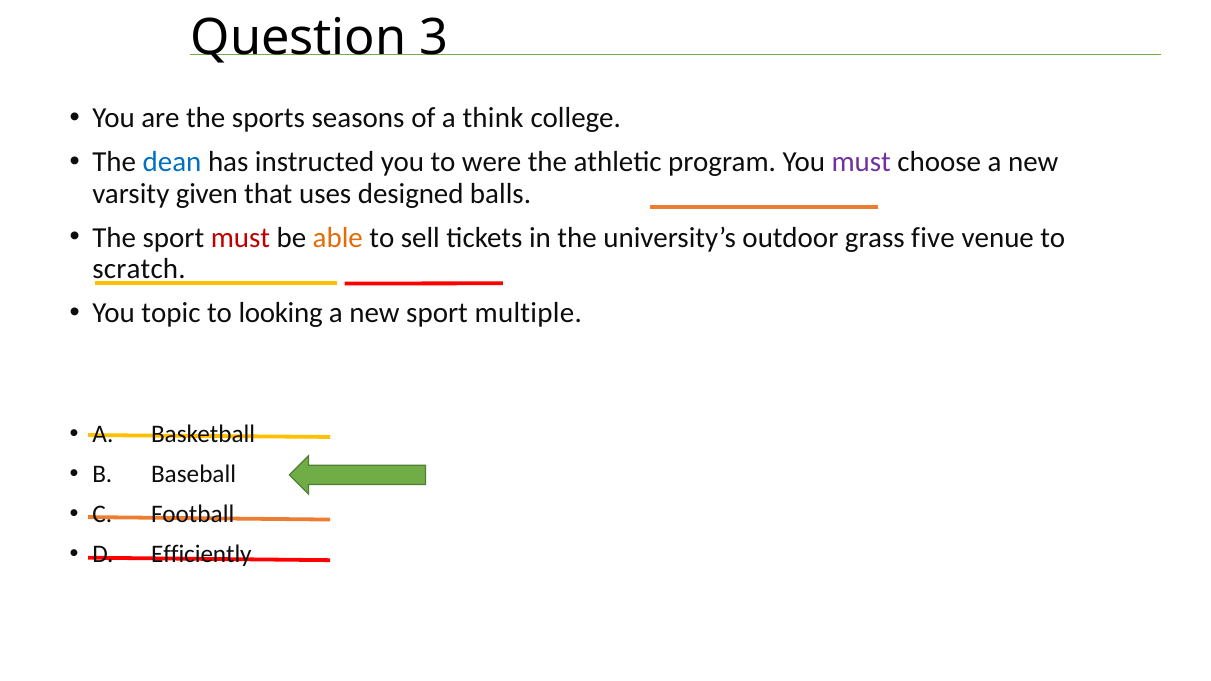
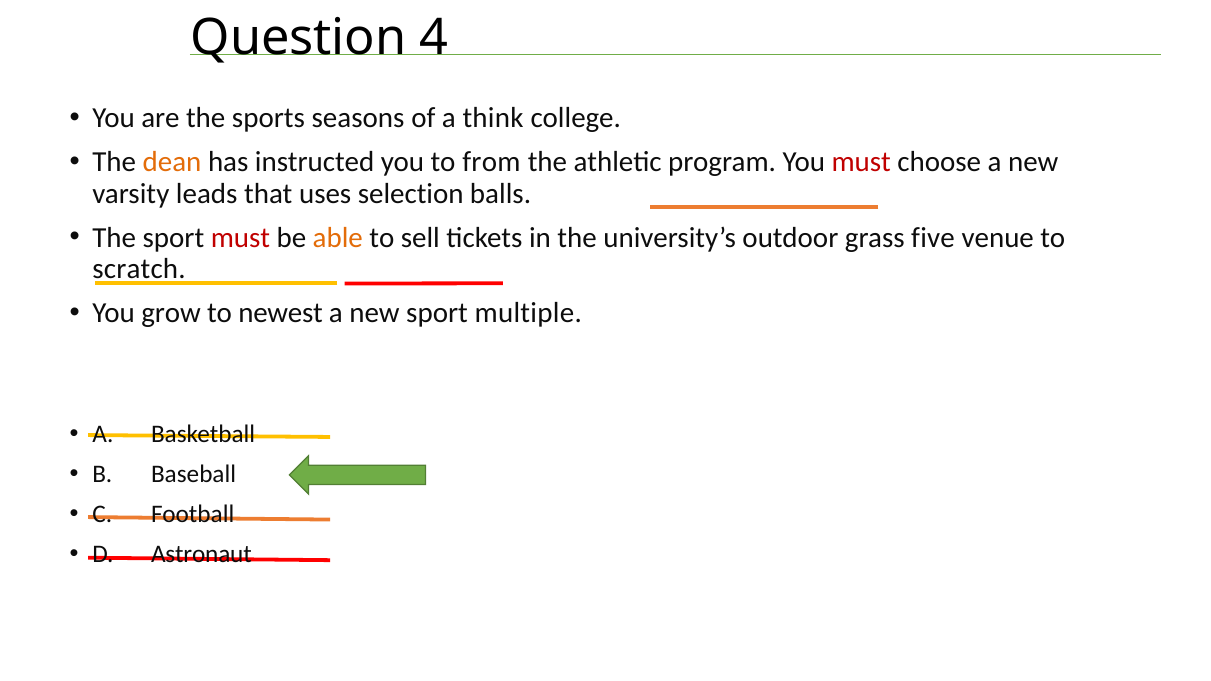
3: 3 -> 4 (434, 38)
dean colour: blue -> orange (172, 162)
were: were -> from (491, 162)
must colour: purple -> red (861, 162)
given: given -> leads (207, 194)
designed: designed -> selection (411, 194)
topic: topic -> grow (171, 313)
looking: looking -> newest (281, 313)
Efficiently: Efficiently -> Astronaut (201, 554)
